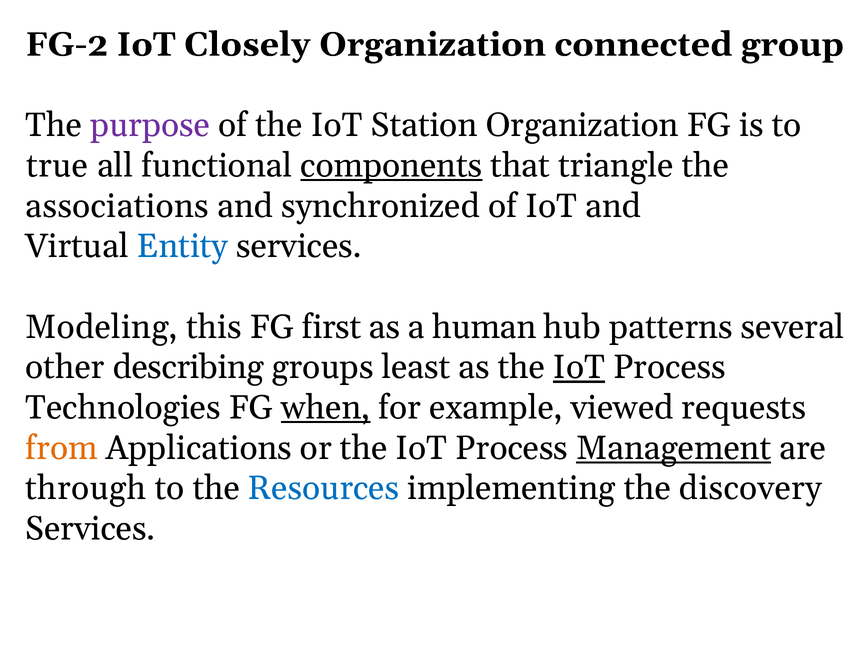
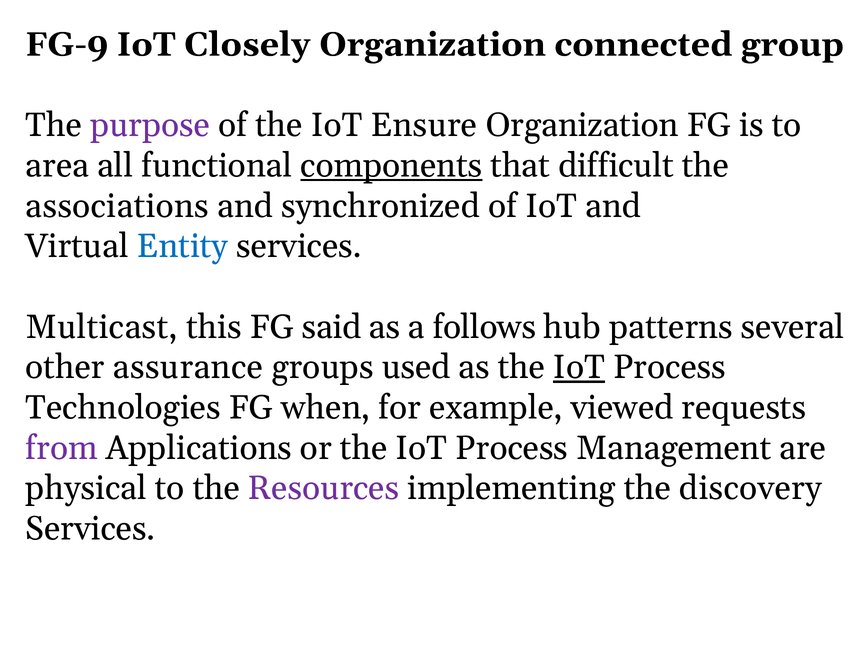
FG-2: FG-2 -> FG-9 (67, 45)
Station: Station -> Ensure (424, 125)
true: true -> area (57, 166)
triangle: triangle -> difficult (616, 166)
Modeling: Modeling -> Multicast (102, 327)
first: first -> said (332, 327)
human: human -> follows (484, 327)
describing: describing -> assurance (188, 367)
least: least -> used (416, 367)
when underline: present -> none (326, 408)
from colour: orange -> purple (62, 448)
Management underline: present -> none (674, 448)
through: through -> physical (86, 488)
Resources colour: blue -> purple (324, 488)
